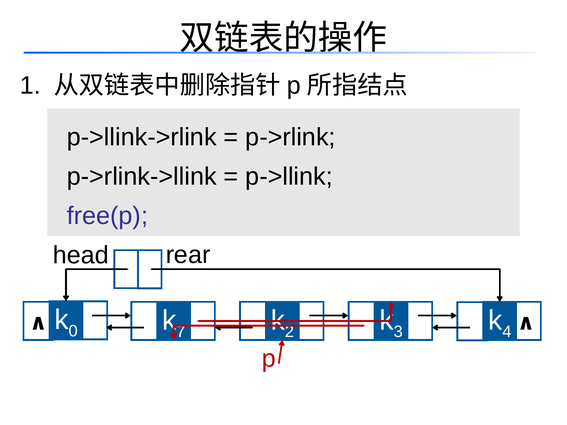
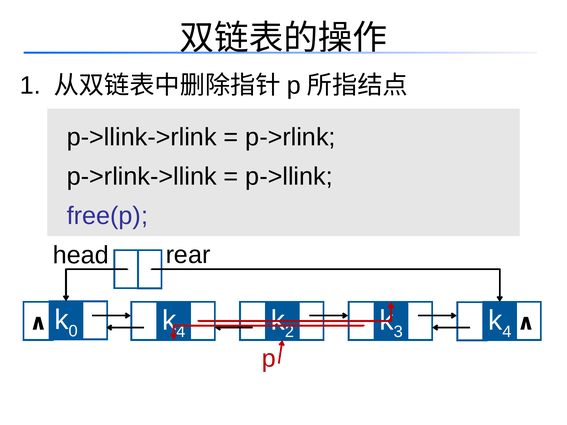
7: 7 -> 4 (181, 332)
